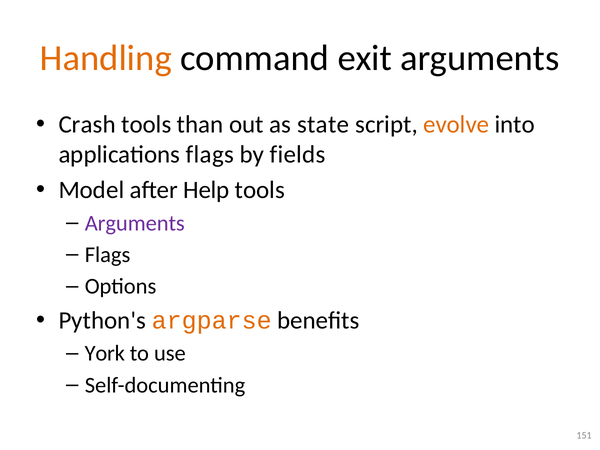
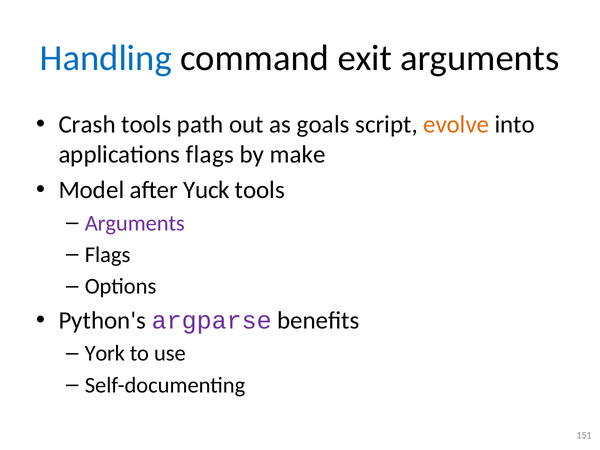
Handling colour: orange -> blue (106, 58)
than: than -> path (200, 125)
state: state -> goals (323, 125)
fields: fields -> make (298, 155)
Help: Help -> Yuck (207, 190)
argparse colour: orange -> purple (212, 321)
